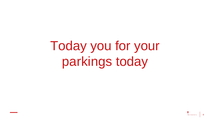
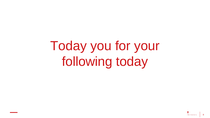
parkings: parkings -> following (87, 62)
